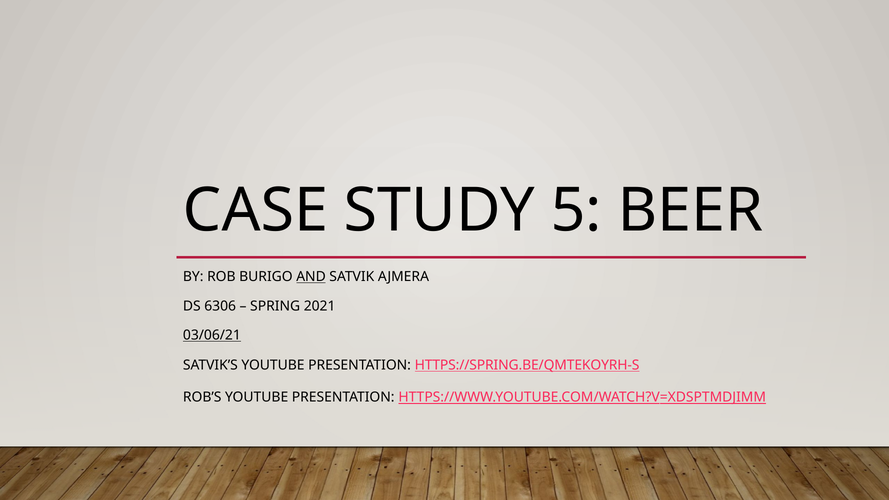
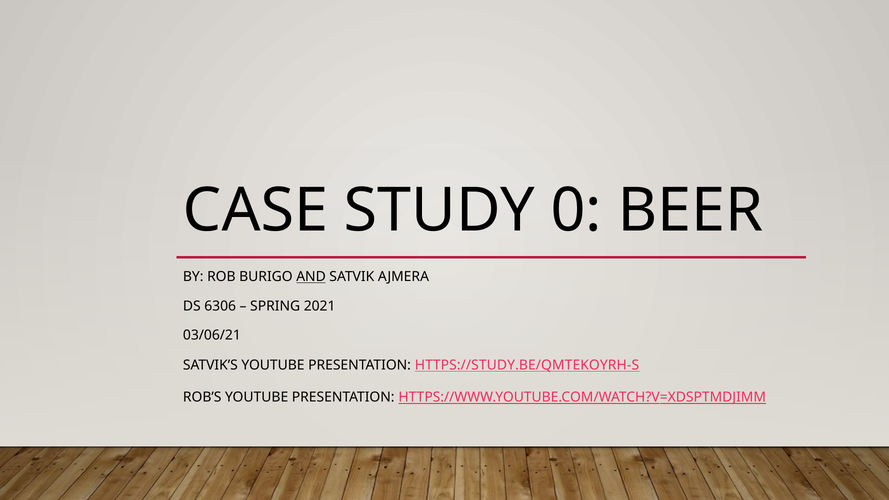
5: 5 -> 0 (576, 210)
03/06/21 underline: present -> none (212, 335)
HTTPS://SPRING.BE/QMTEKOYRH-S: HTTPS://SPRING.BE/QMTEKOYRH-S -> HTTPS://STUDY.BE/QMTEKOYRH-S (527, 365)
